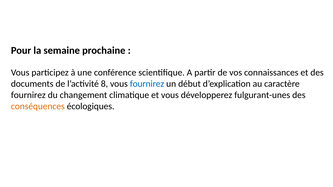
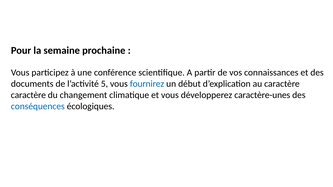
8: 8 -> 5 (104, 84)
fournirez: fournirez -> caractère (28, 95)
fulgurant-unes: fulgurant-unes -> caractère-unes (262, 95)
conséquences colour: orange -> blue (38, 106)
